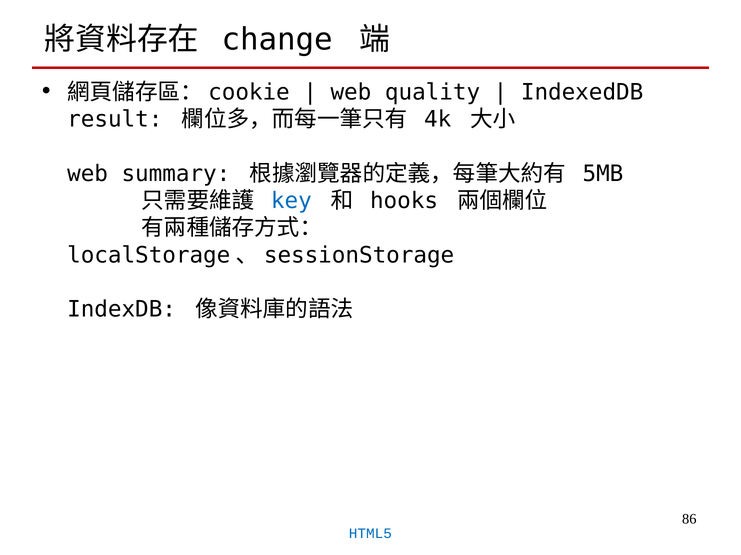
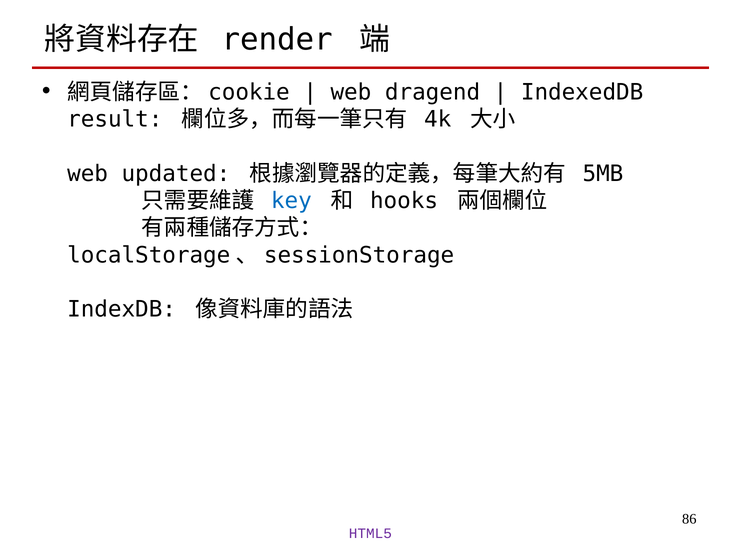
change: change -> render (277, 40)
quality: quality -> dragend (433, 92)
summary: summary -> updated (176, 174)
HTML5 colour: blue -> purple (370, 534)
